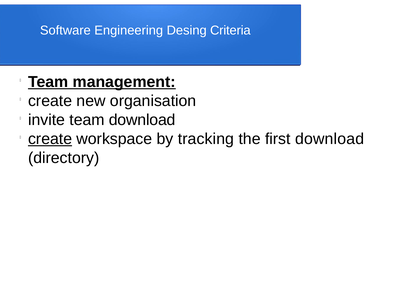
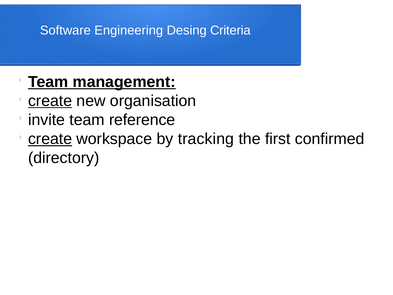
create underline: none -> present (50, 101)
team download: download -> reference (142, 120)
first download: download -> confirmed (330, 139)
